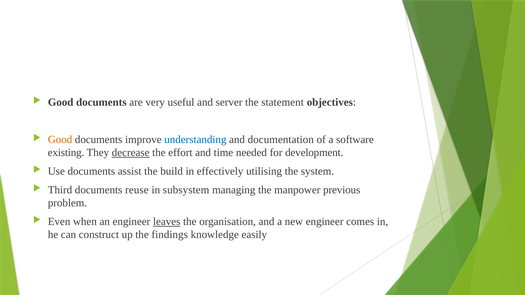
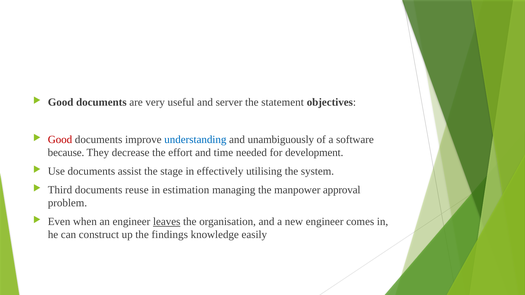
Good colour: orange -> red (60, 140)
documentation: documentation -> unambiguously (281, 140)
existing: existing -> because (66, 153)
decrease underline: present -> none (131, 153)
build: build -> stage (172, 171)
subsystem: subsystem -> estimation (186, 190)
previous: previous -> approval (342, 190)
